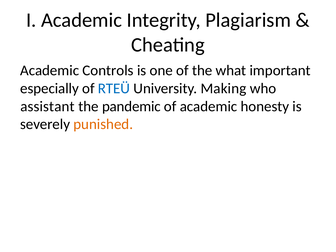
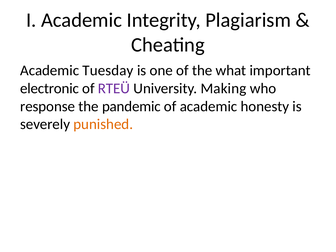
Controls: Controls -> Tuesday (108, 70)
especially: especially -> electronic (50, 88)
RTEÜ colour: blue -> purple (114, 88)
assistant: assistant -> response (48, 106)
